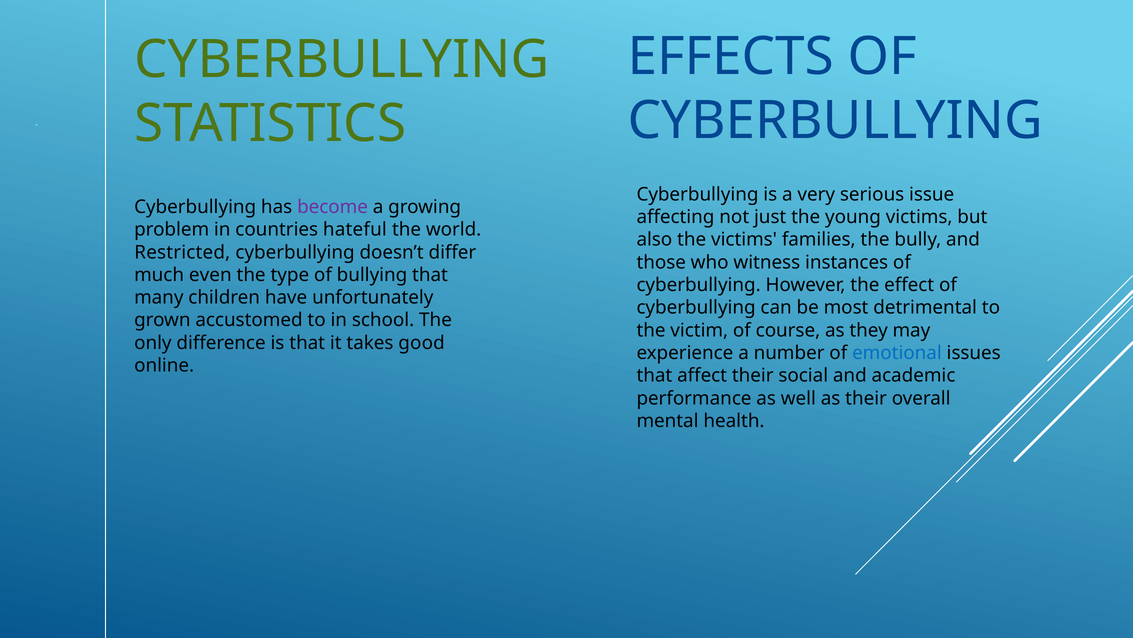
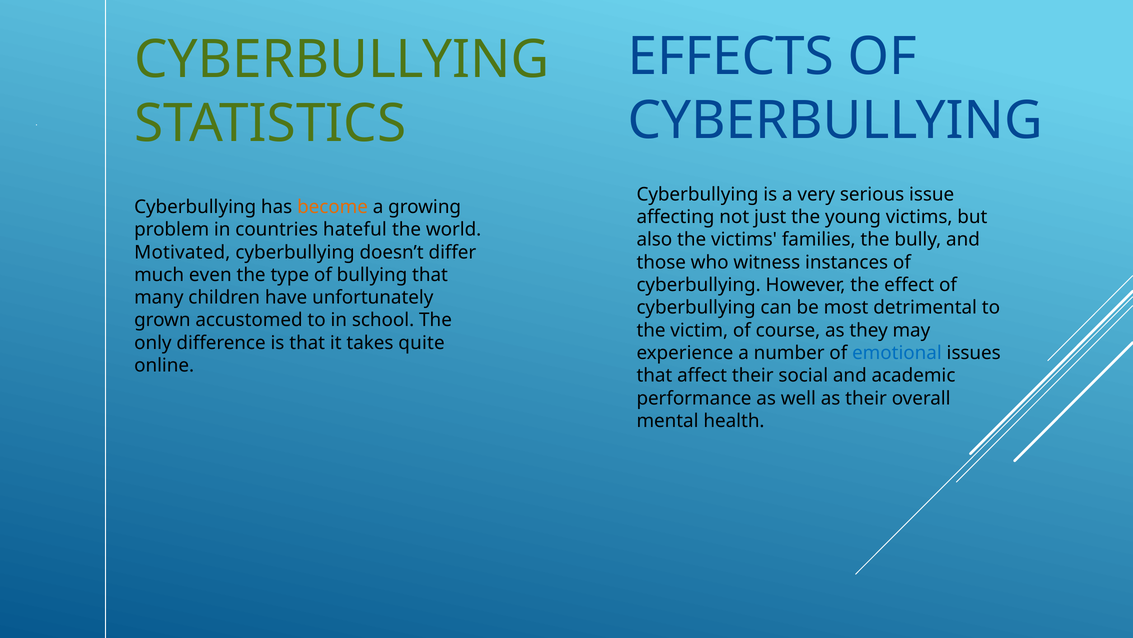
become colour: purple -> orange (333, 207)
Restricted: Restricted -> Motivated (182, 252)
good: good -> quite (422, 342)
